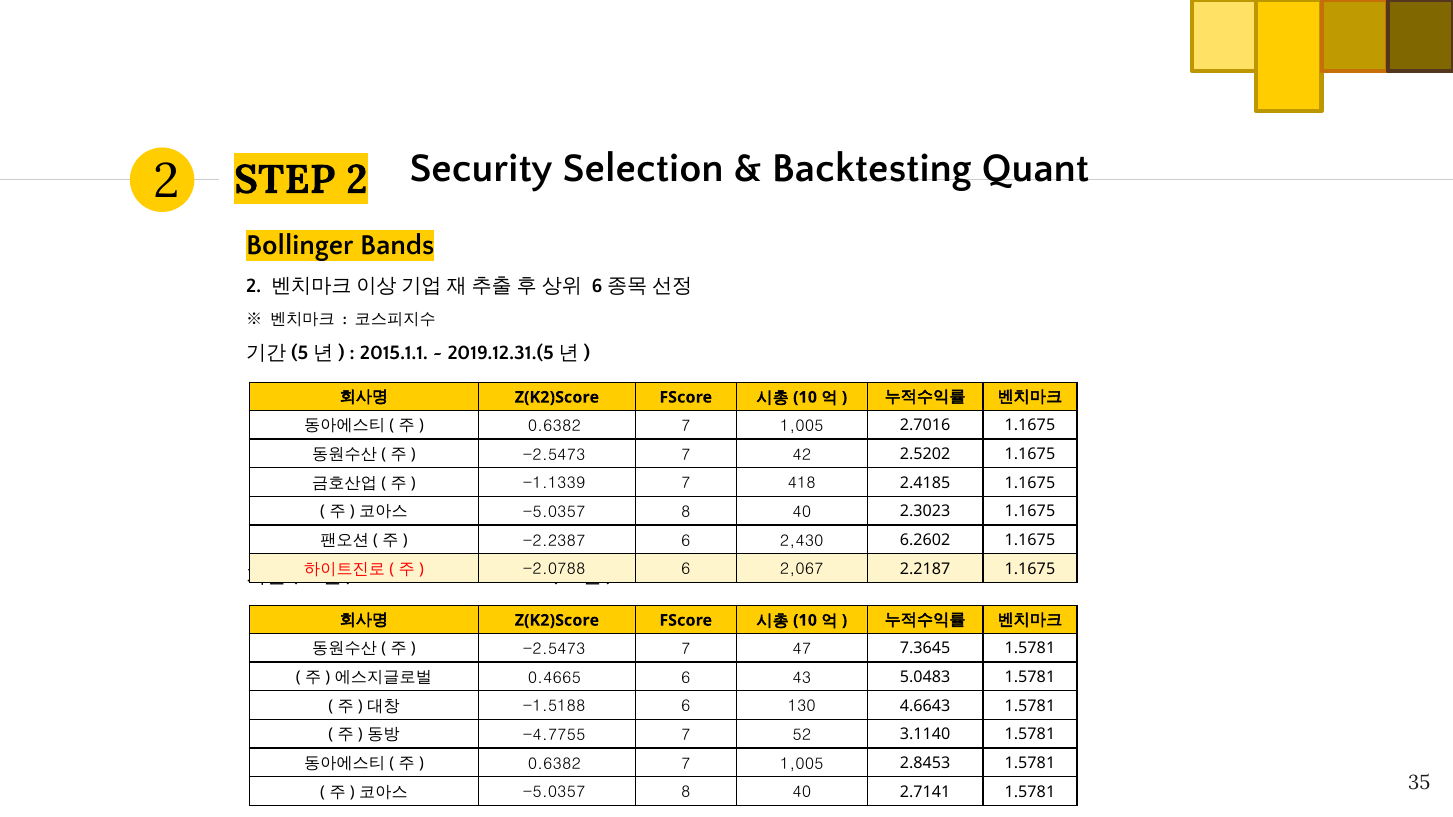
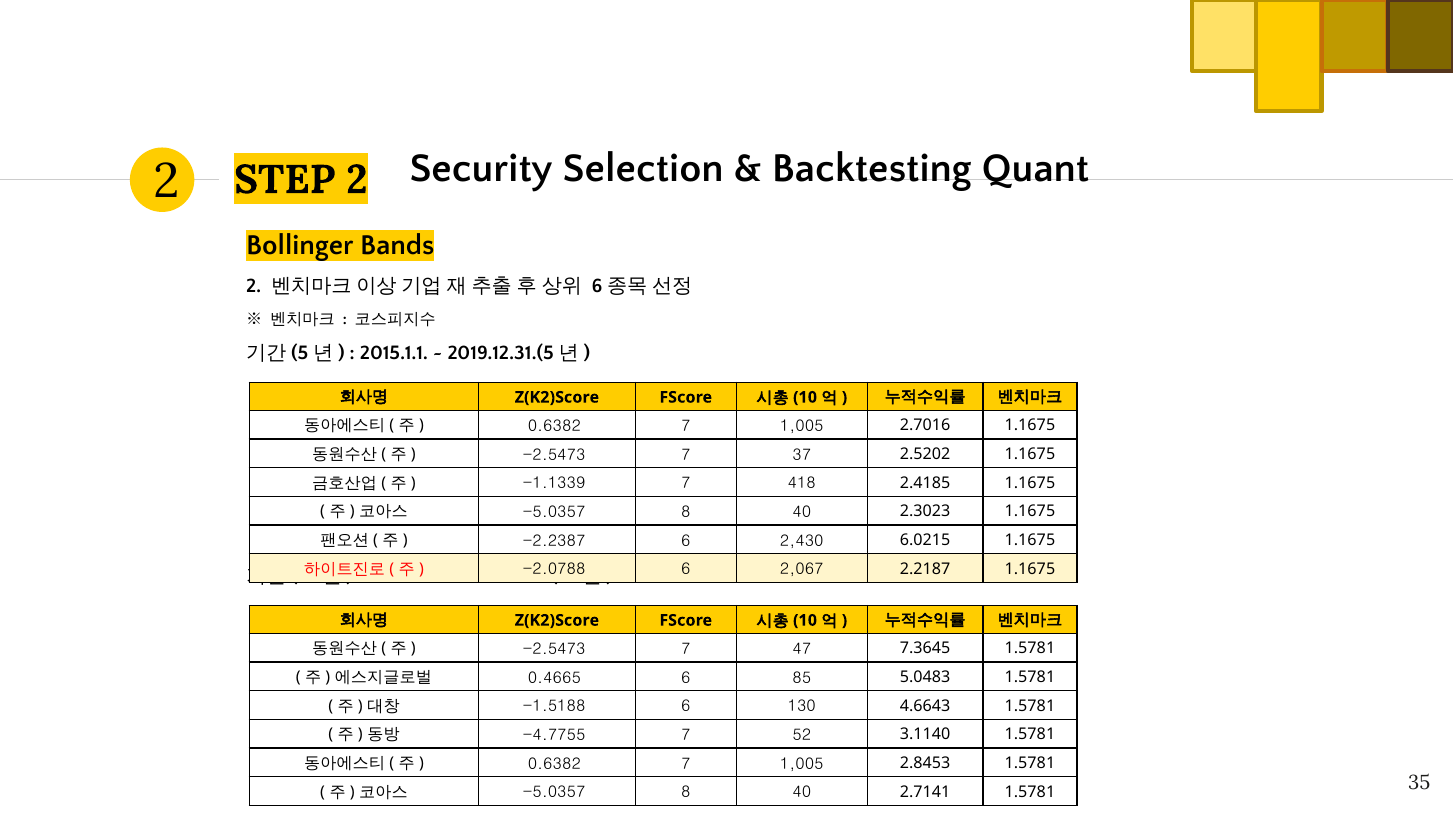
42: 42 -> 37 (802, 455)
6.2602: 6.2602 -> 6.0215 (925, 540)
43: 43 -> 85 (802, 678)
